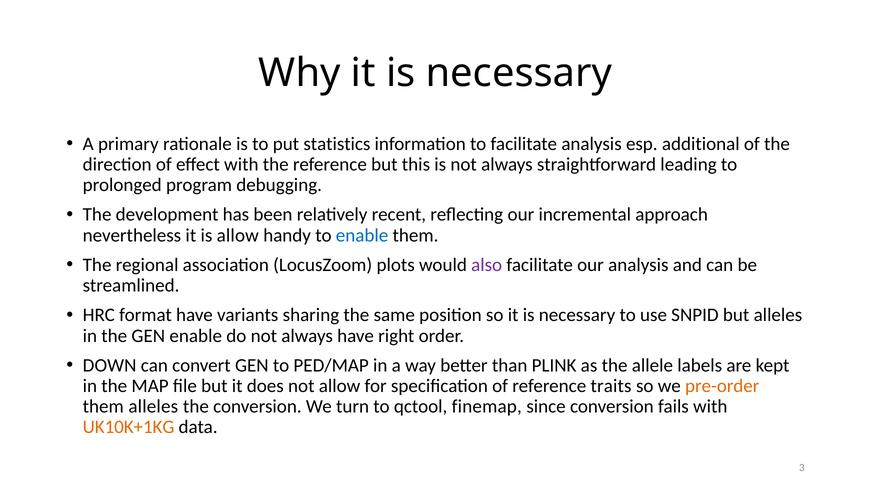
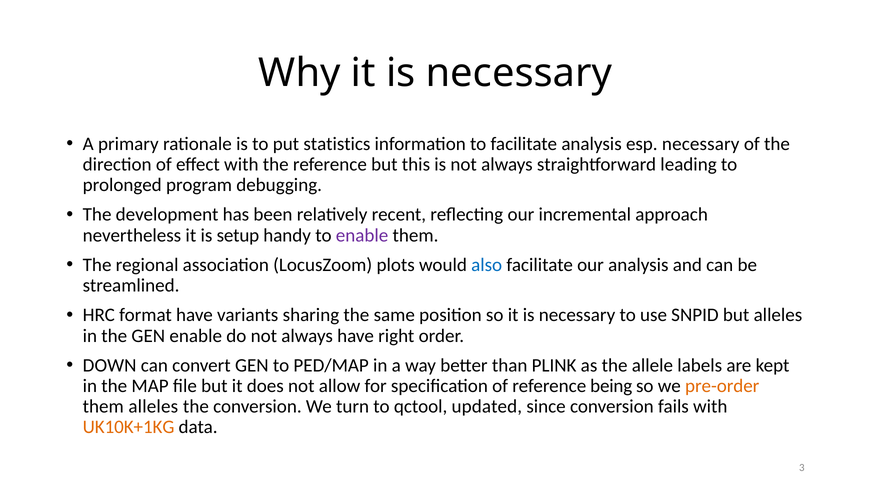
esp additional: additional -> necessary (701, 144)
is allow: allow -> setup (238, 235)
enable colour: blue -> purple (362, 235)
also colour: purple -> blue (487, 265)
traits: traits -> being (611, 386)
finemap: finemap -> updated (487, 406)
